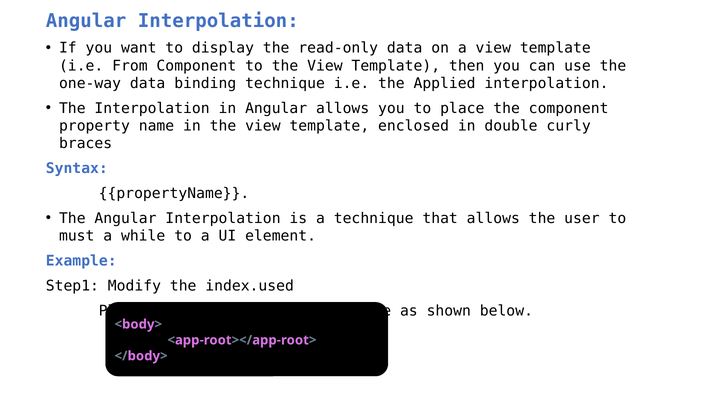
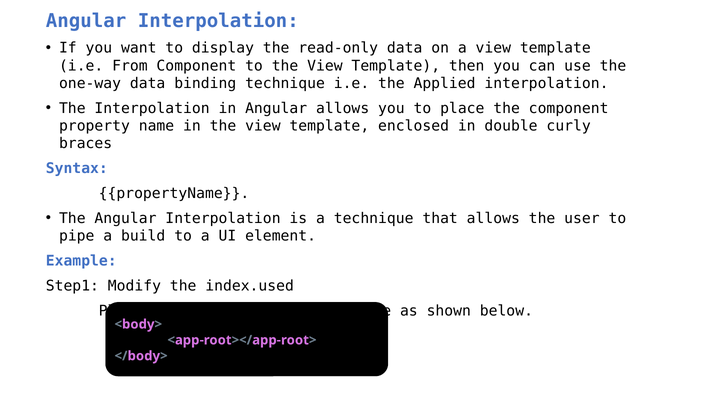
must: must -> pipe (77, 236)
while: while -> build (143, 236)
